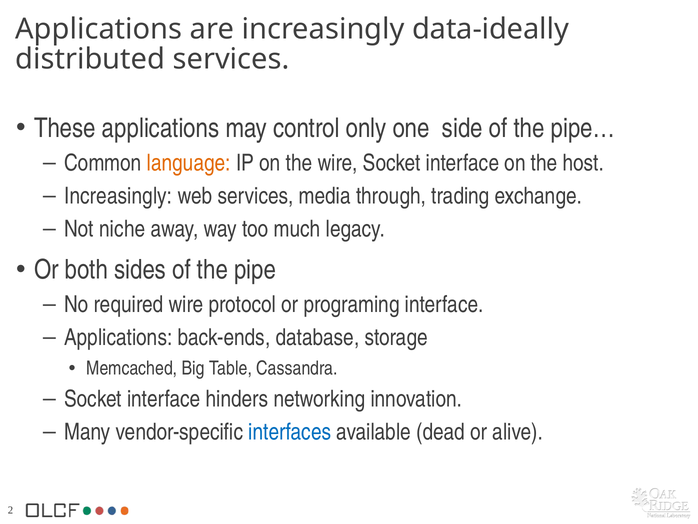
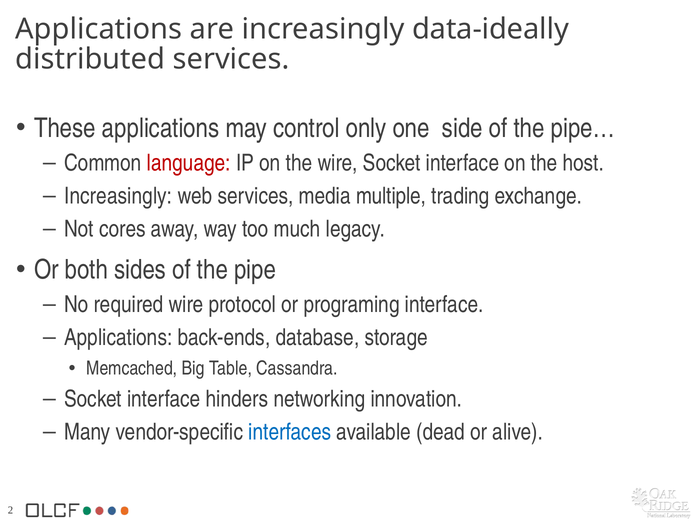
language colour: orange -> red (189, 163)
through: through -> multiple (391, 196)
niche: niche -> cores (122, 229)
